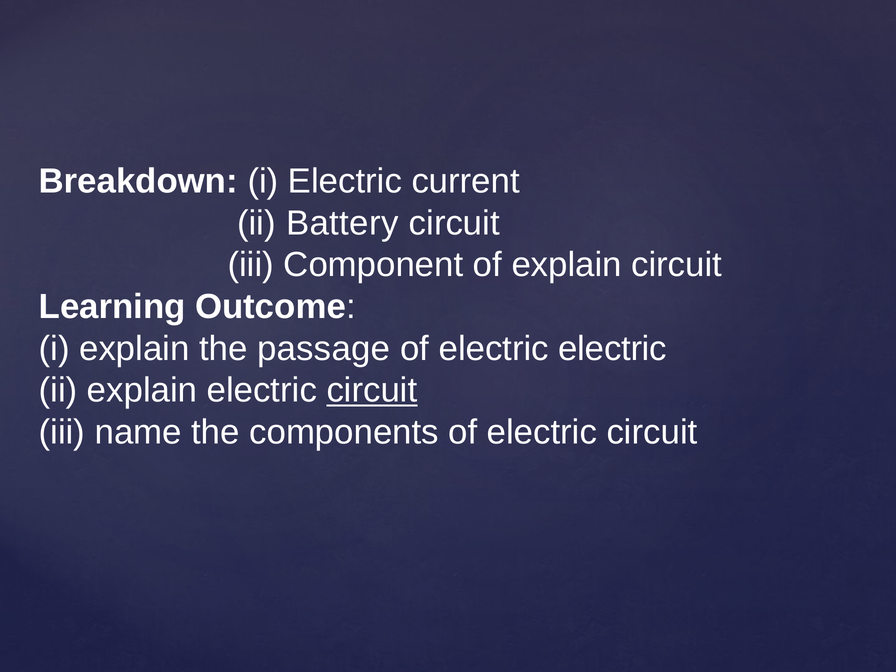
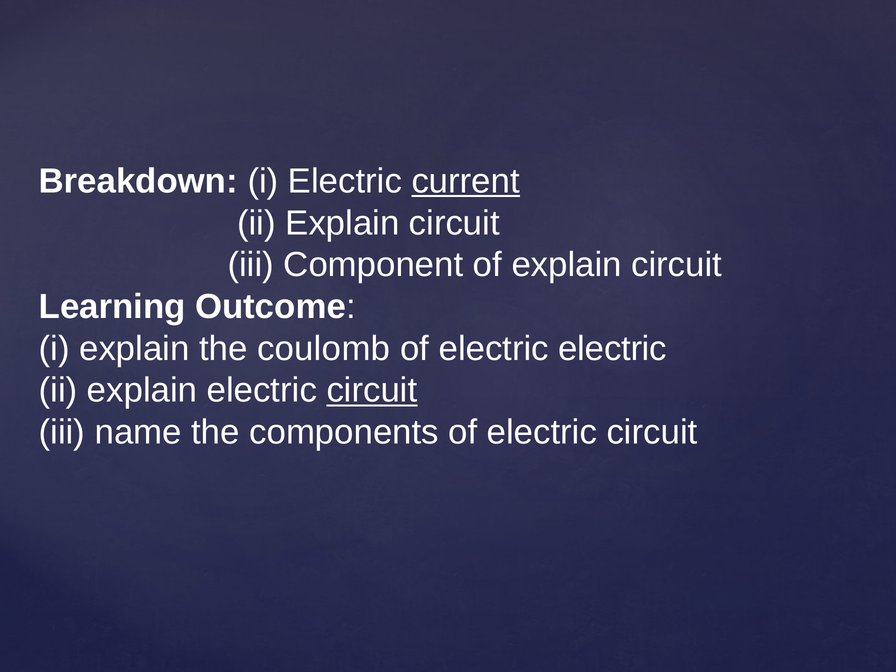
current underline: none -> present (466, 181)
Battery: Battery -> Explain (342, 223)
passage: passage -> coulomb (324, 349)
